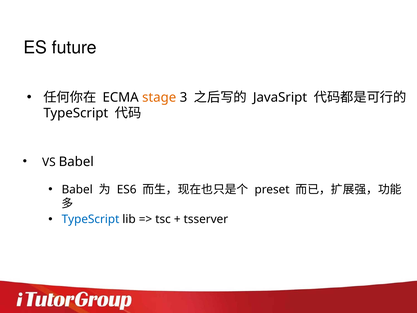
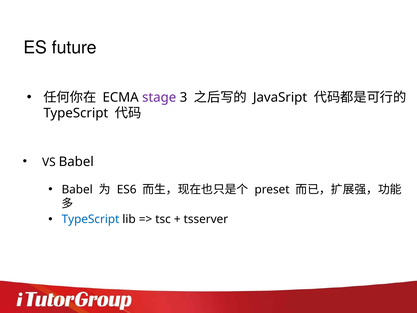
stage colour: orange -> purple (159, 97)
